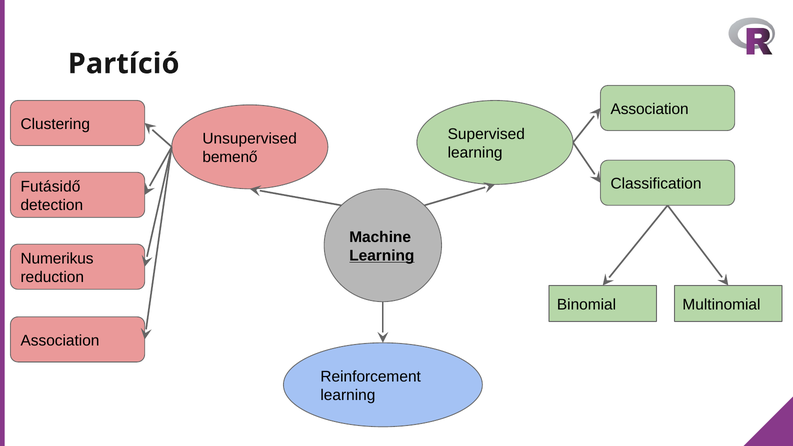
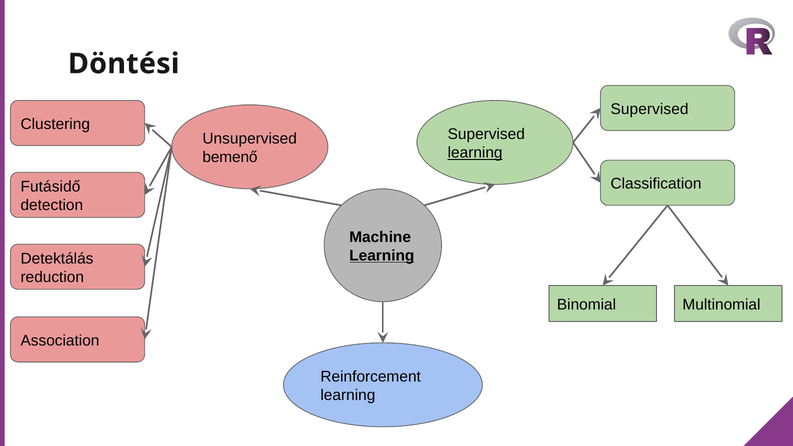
Partíció: Partíció -> Döntési (124, 64)
Association: Association -> Supervised (650, 109)
learning underline: none -> present (475, 153)
Numerikus: Numerikus -> Detektálás (57, 259)
